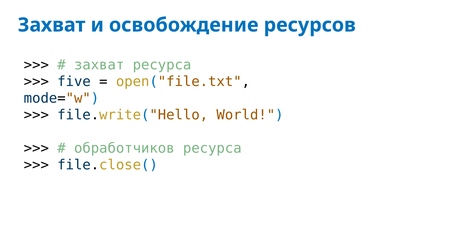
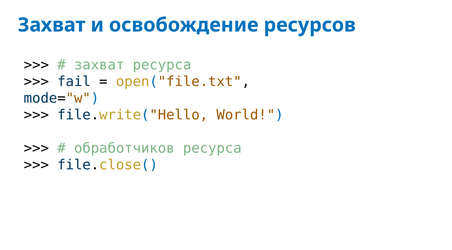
five: five -> fail (74, 82)
